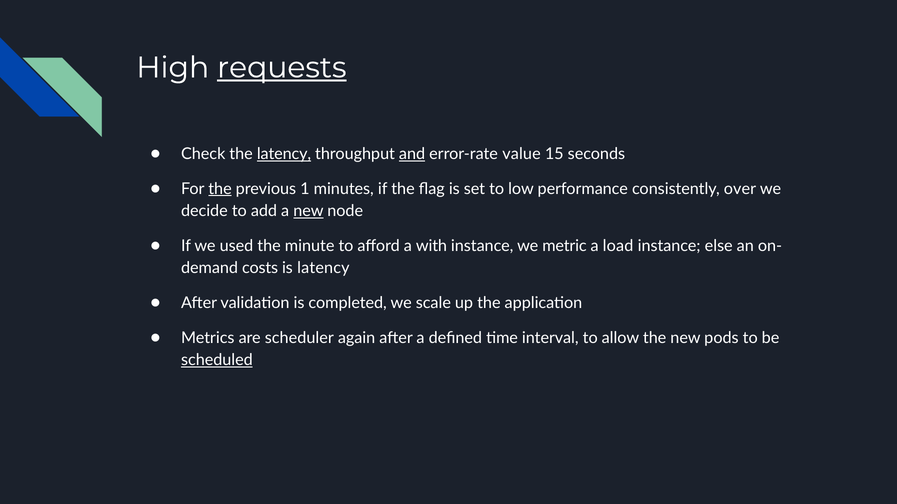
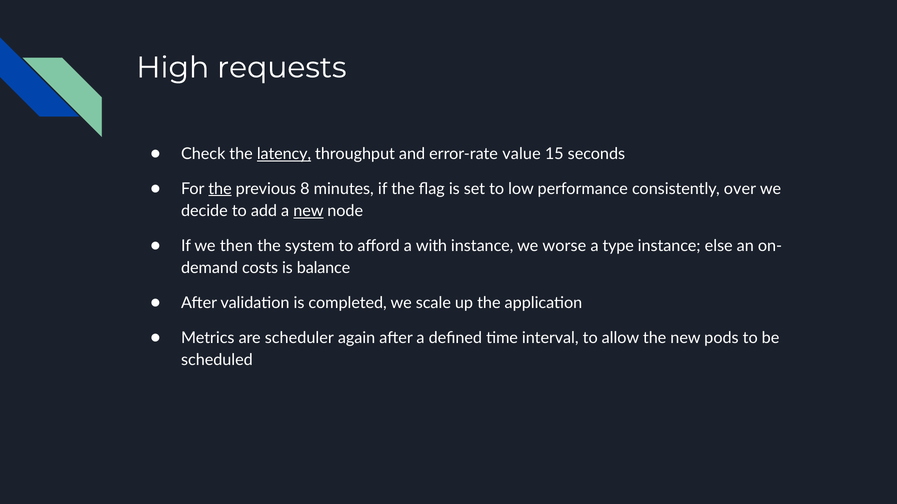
requests underline: present -> none (282, 68)
and underline: present -> none (412, 154)
1: 1 -> 8 (305, 189)
used: used -> then (236, 246)
minute: minute -> system (310, 246)
metric: metric -> worse (564, 246)
load: load -> type (618, 246)
is latency: latency -> balance (324, 268)
scheduled underline: present -> none (217, 360)
